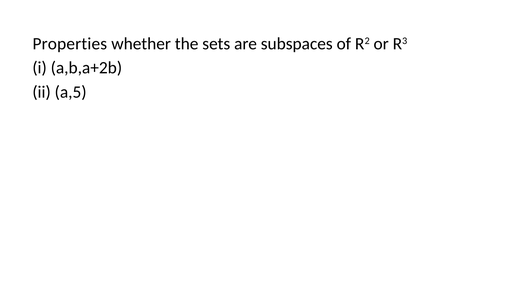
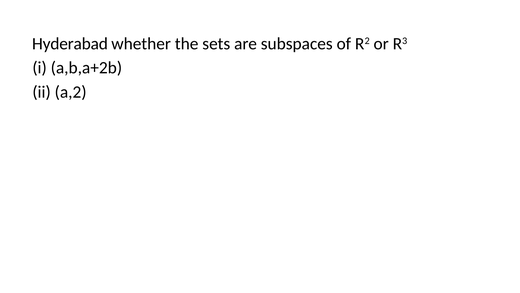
Properties: Properties -> Hyderabad (70, 44)
a,5: a,5 -> a,2 (71, 92)
